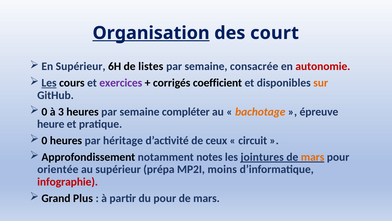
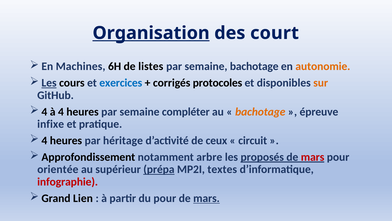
En Supérieur: Supérieur -> Machines (81, 66)
semaine consacrée: consacrée -> bachotage (254, 66)
autonomie colour: red -> orange (323, 66)
exercices colour: purple -> blue (121, 83)
coefficient: coefficient -> protocoles (217, 83)
0: 0 -> 4 (44, 111)
à 3: 3 -> 4 (61, 111)
heure: heure -> infixe (51, 124)
0: 0 -> 4 (44, 140)
notes: notes -> arbre (209, 157)
jointures: jointures -> proposés (262, 157)
mars colour: orange -> red (313, 157)
prépa underline: none -> present (159, 169)
moins: moins -> textes (222, 169)
Plus: Plus -> Lien (83, 198)
mars underline: none -> present (206, 198)
